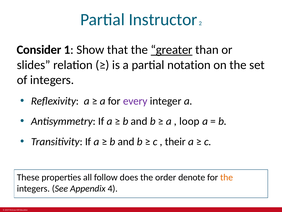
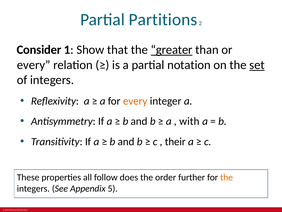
Instructor: Instructor -> Partitions (163, 20)
slides: slides -> every (34, 65)
set underline: none -> present (257, 65)
every colour: purple -> orange (135, 101)
loop: loop -> with (189, 121)
denote: denote -> further (192, 177)
4: 4 -> 5 (113, 188)
